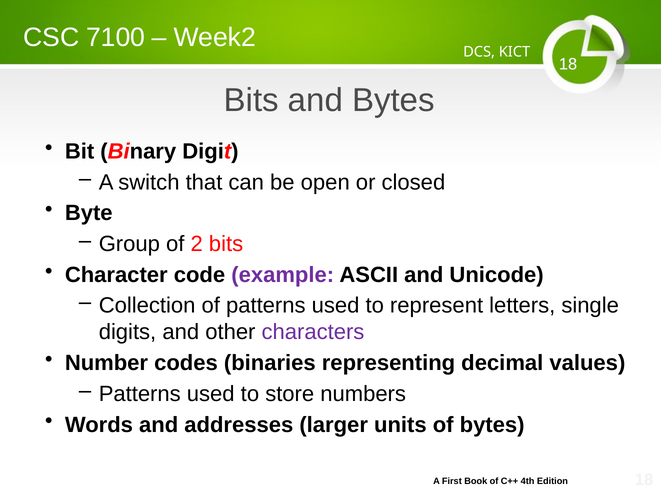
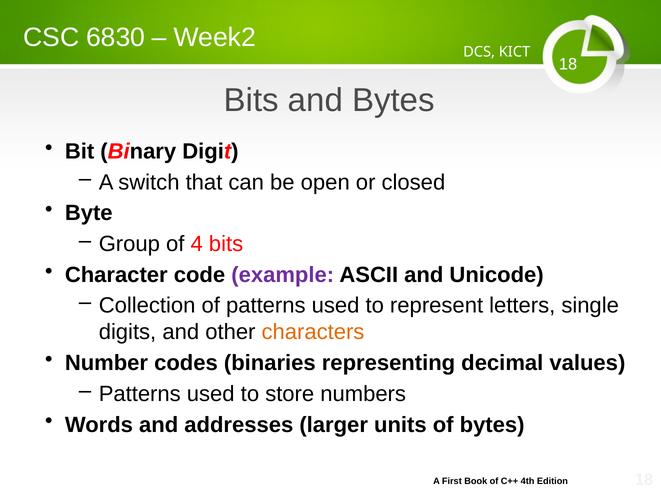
7100: 7100 -> 6830 (116, 37)
2: 2 -> 4 (197, 244)
characters colour: purple -> orange (313, 332)
